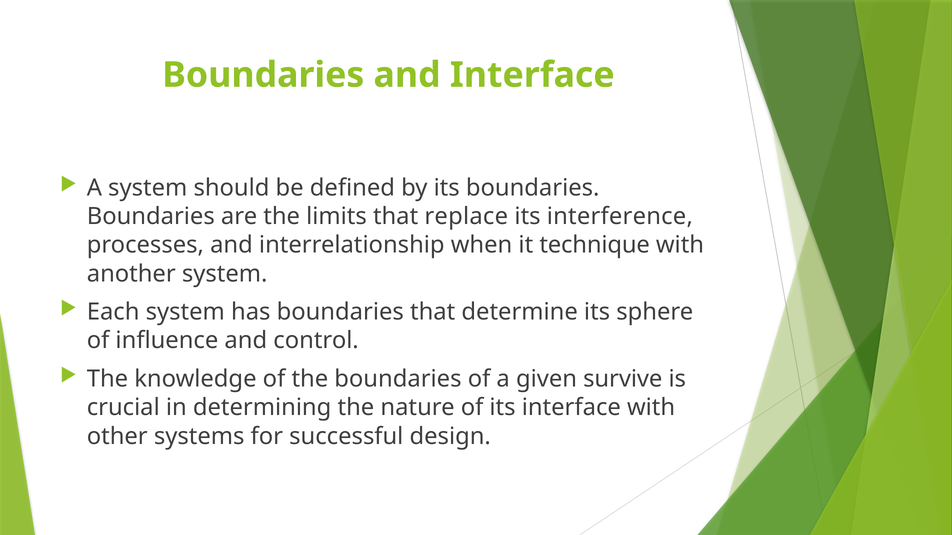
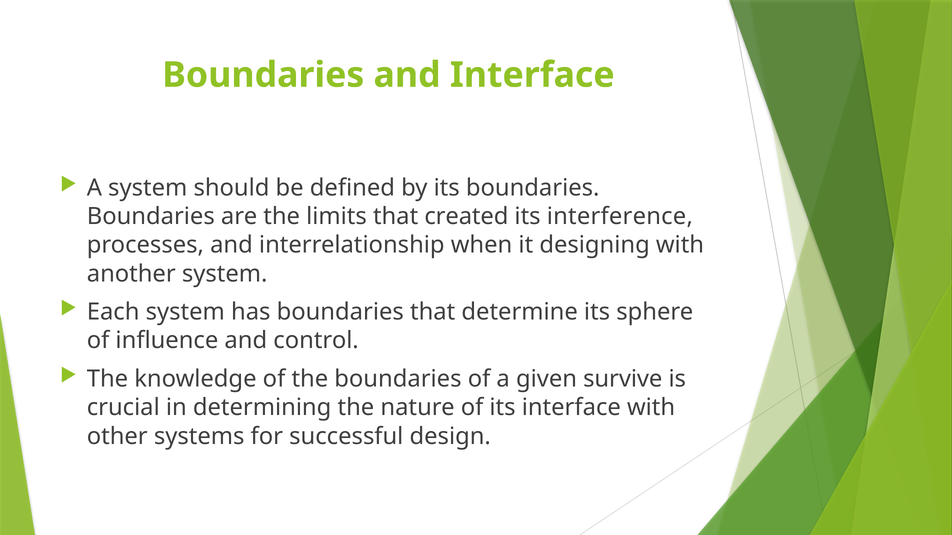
replace: replace -> created (466, 217)
technique: technique -> designing (595, 245)
